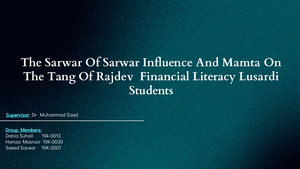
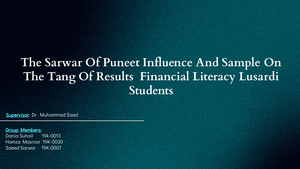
Of Sarwar: Sarwar -> Puneet (121, 62)
Mamta: Mamta -> Sample (241, 62)
Rajdev: Rajdev -> Results (115, 76)
